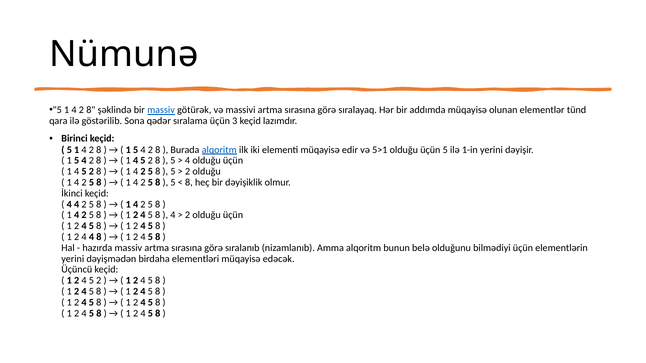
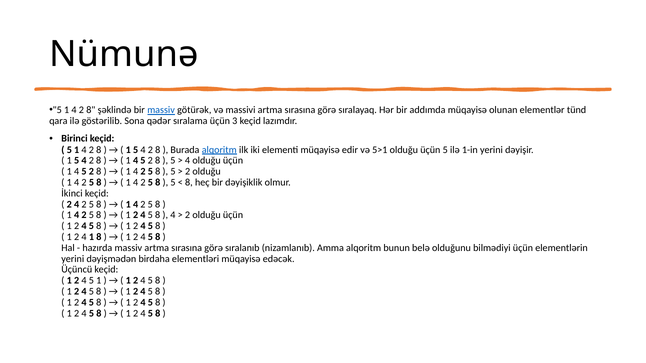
4: 4 -> 2 (69, 204)
2 4 4: 4 -> 1 (91, 237)
2 4 5 2: 2 -> 1 (99, 281)
